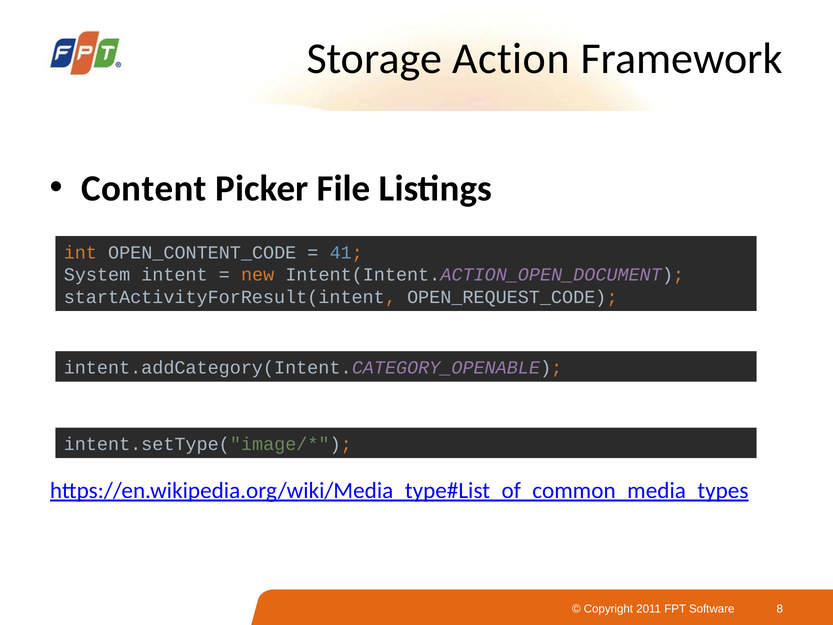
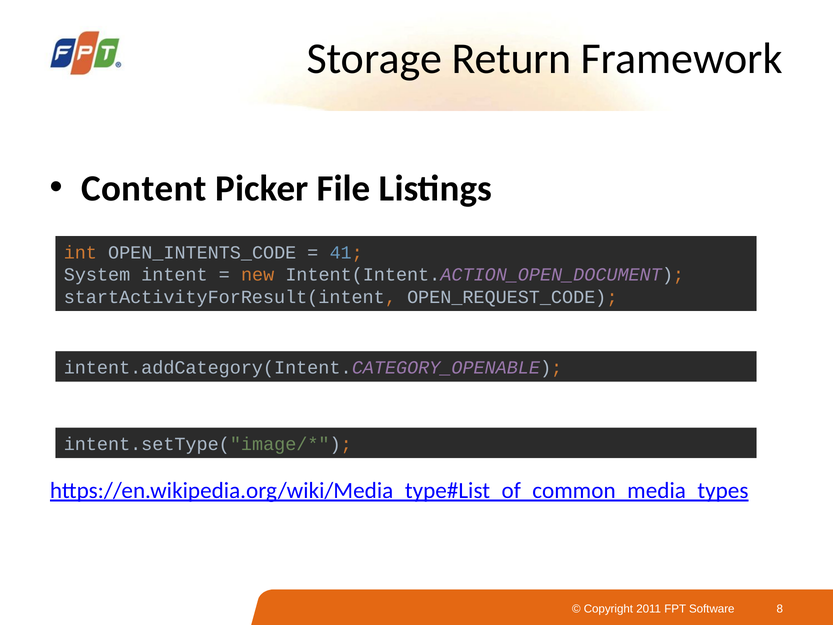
Action: Action -> Return (511, 59)
OPEN_CONTENT_CODE: OPEN_CONTENT_CODE -> OPEN_INTENTS_CODE (202, 252)
